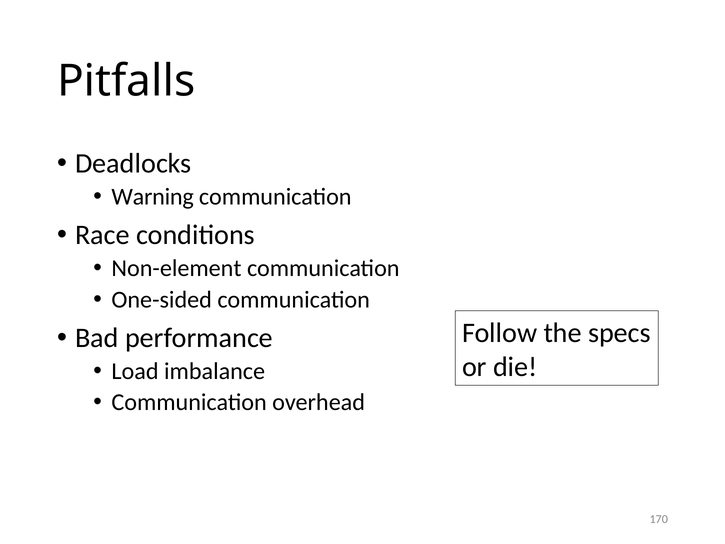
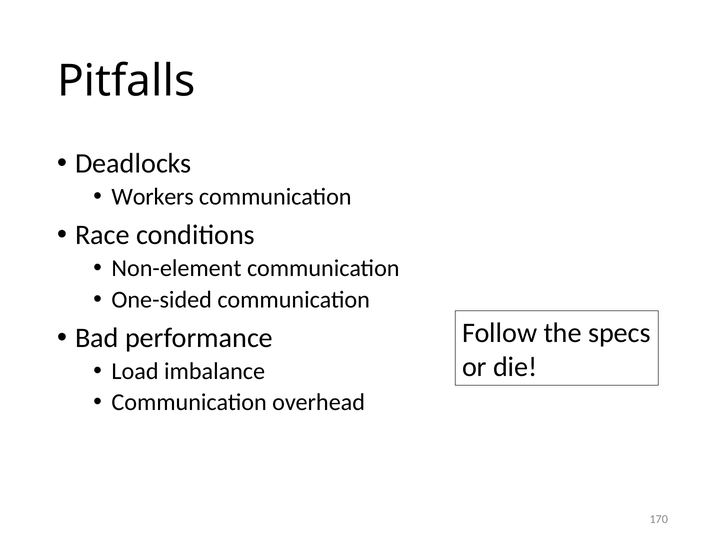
Warning: Warning -> Workers (153, 197)
